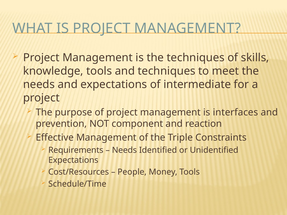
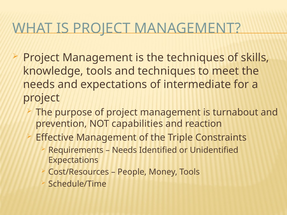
interfaces: interfaces -> turnabout (235, 112)
component: component -> capabilities (137, 124)
